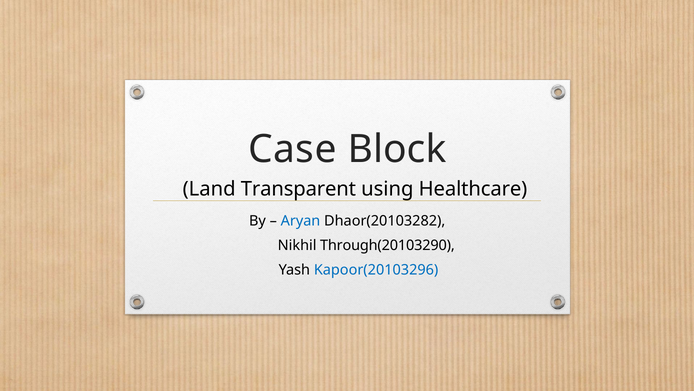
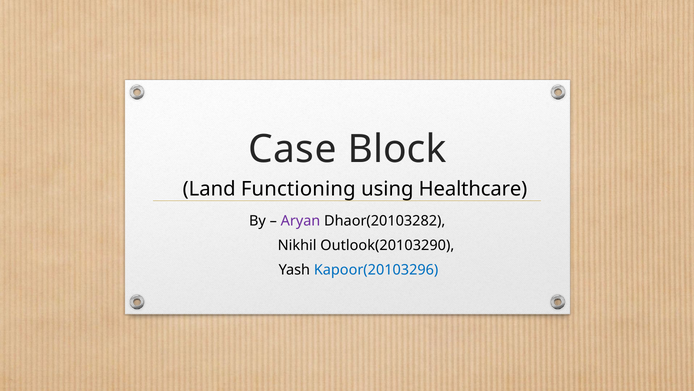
Transparent: Transparent -> Functioning (298, 189)
Aryan colour: blue -> purple (300, 221)
Through(20103290: Through(20103290 -> Outlook(20103290 (387, 245)
